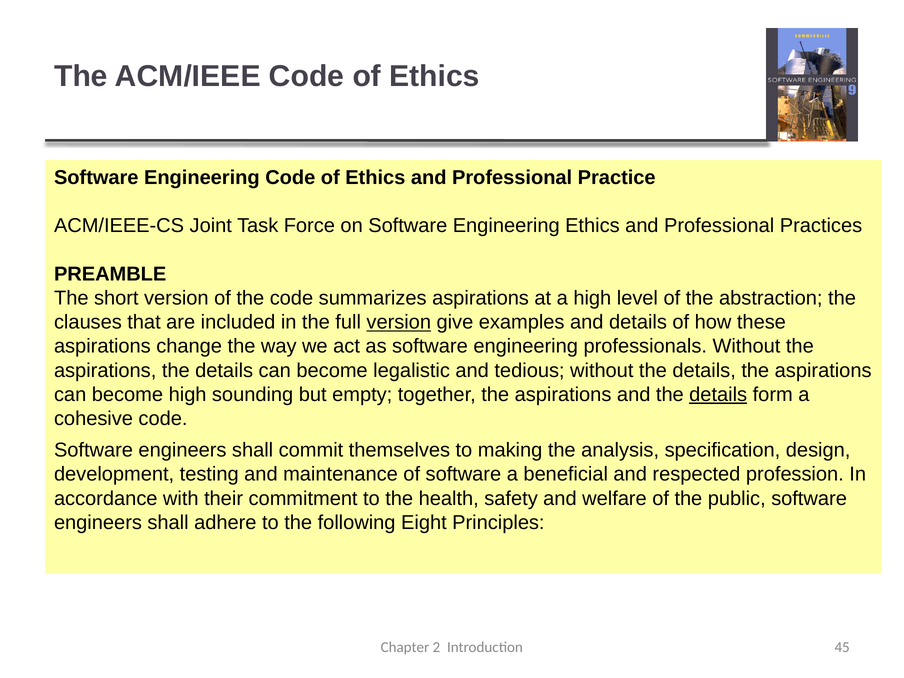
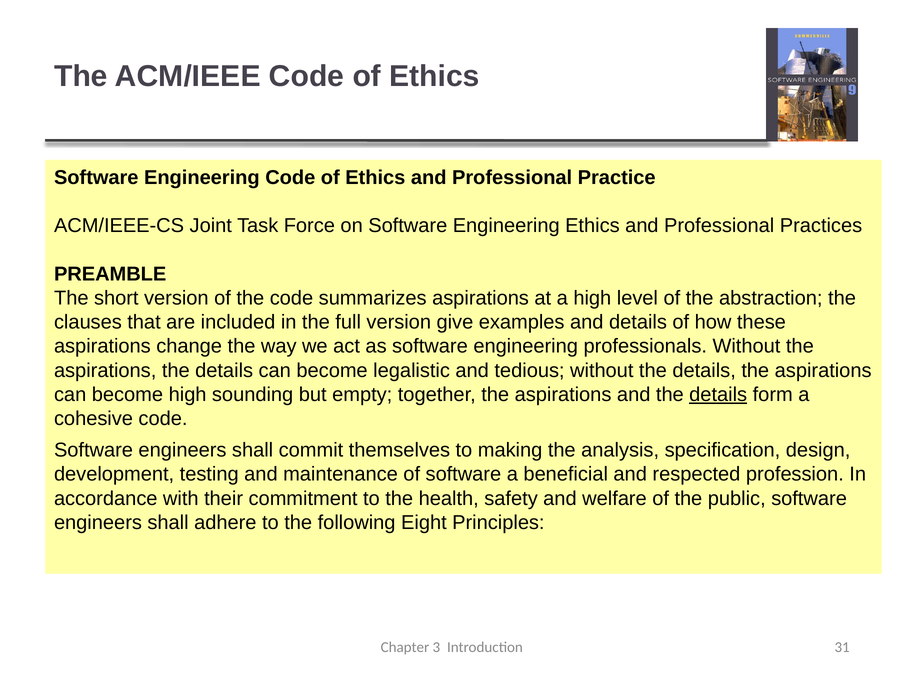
version underline: present -> none (399, 322)
2: 2 -> 3 (436, 647)
45: 45 -> 31 (842, 647)
